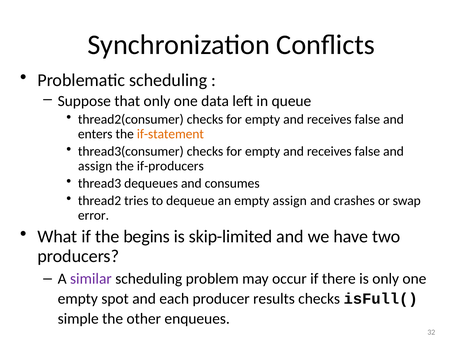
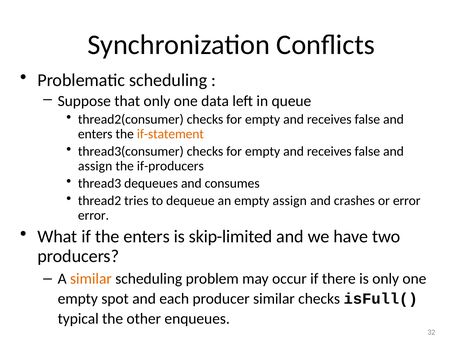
or swap: swap -> error (407, 200)
the begins: begins -> enters (147, 236)
similar colour: purple -> orange (91, 278)
producer results: results -> similar (274, 298)
simple: simple -> typical (78, 318)
